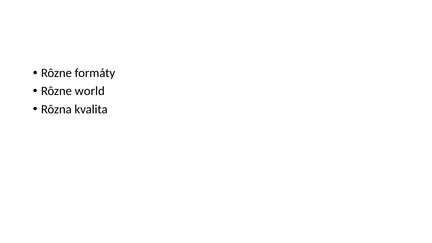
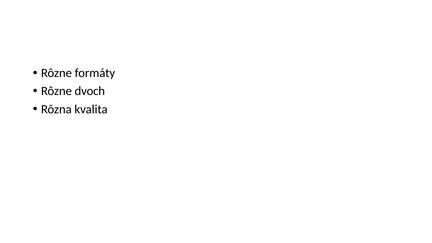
world: world -> dvoch (90, 91)
